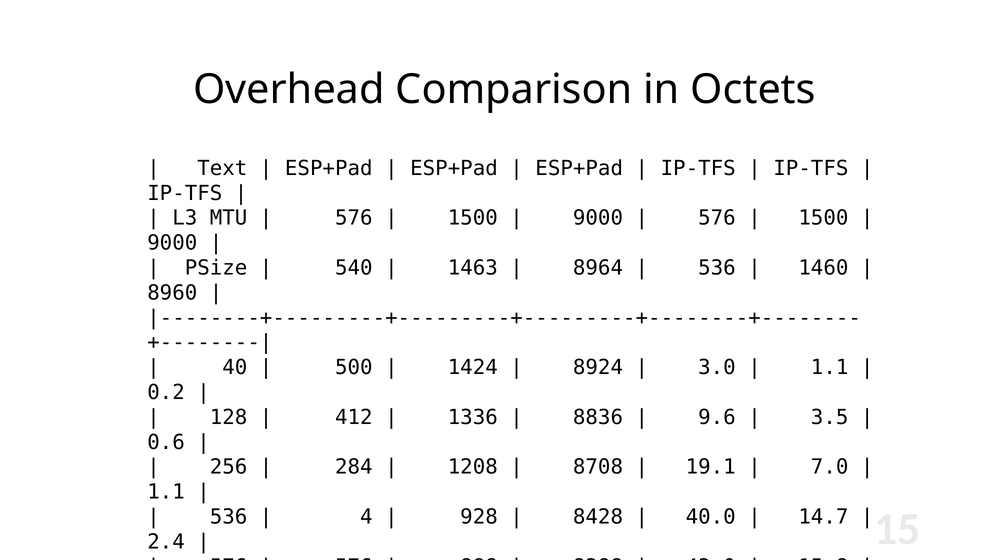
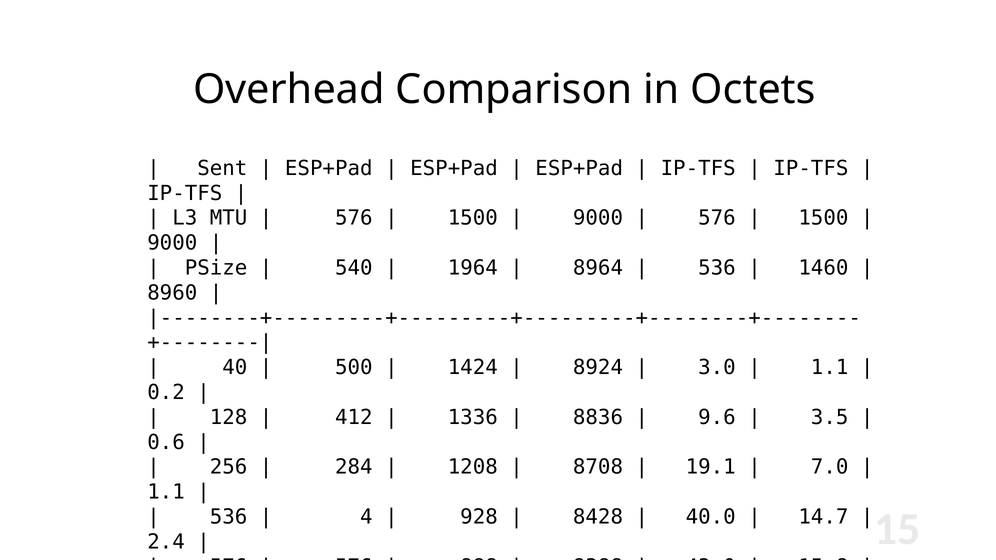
Text: Text -> Sent (222, 168)
1463: 1463 -> 1964 (473, 268)
